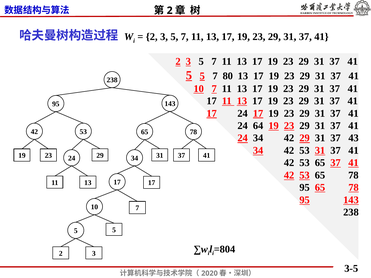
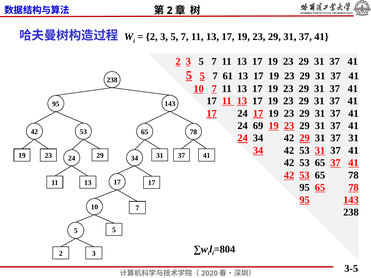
80: 80 -> 61 (228, 76)
64: 64 -> 69 (258, 126)
37 43: 43 -> 31 (354, 138)
